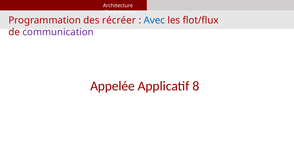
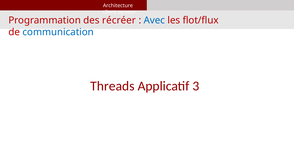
communication colour: purple -> blue (58, 32)
Appelée: Appelée -> Threads (112, 86)
8: 8 -> 3 (196, 86)
